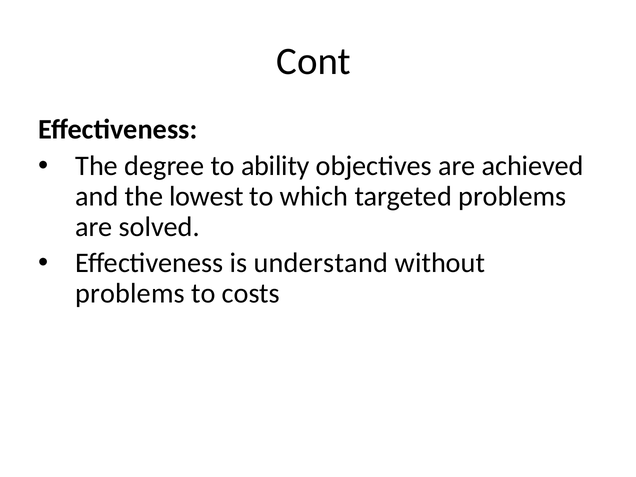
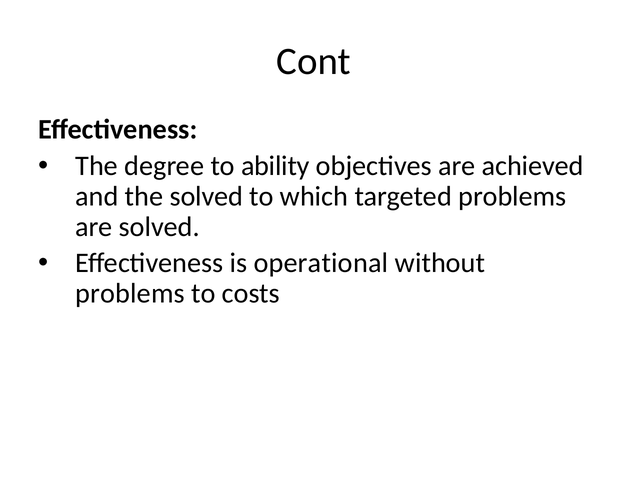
the lowest: lowest -> solved (206, 196)
understand: understand -> operational (321, 263)
